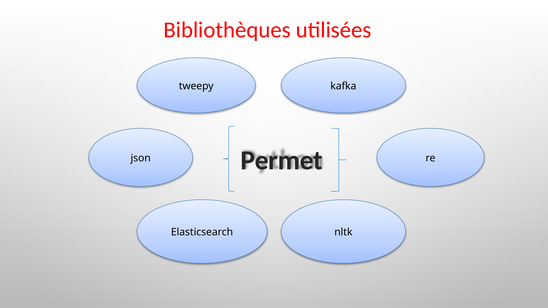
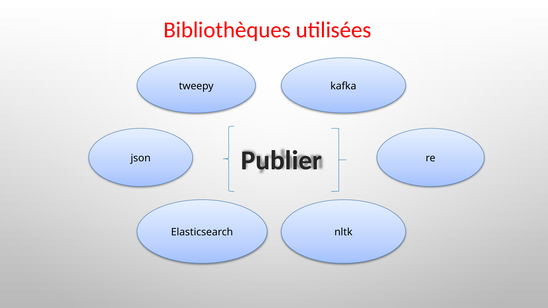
Permet: Permet -> Publier (281, 161)
